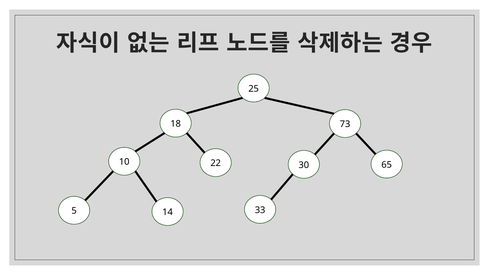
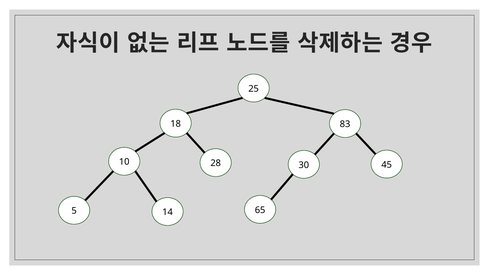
73: 73 -> 83 (345, 124)
22: 22 -> 28 (216, 163)
65: 65 -> 45 (387, 165)
33: 33 -> 65 (260, 210)
